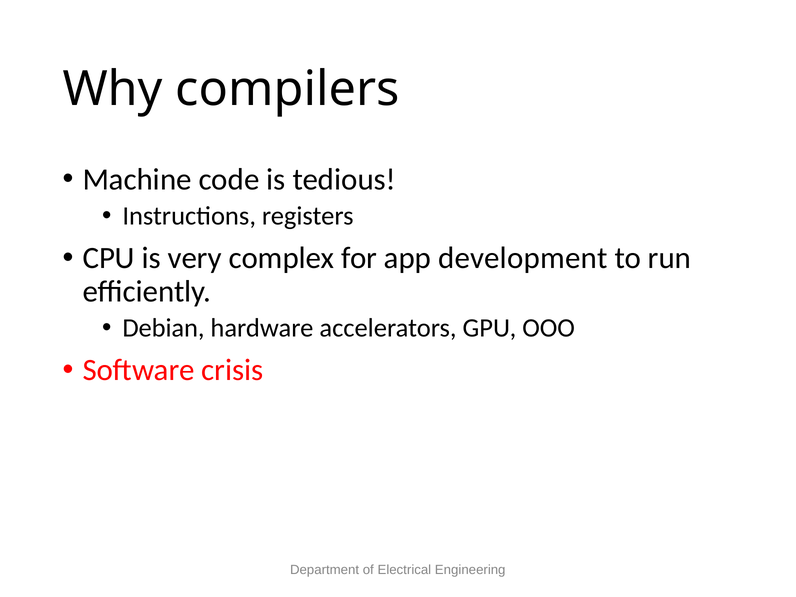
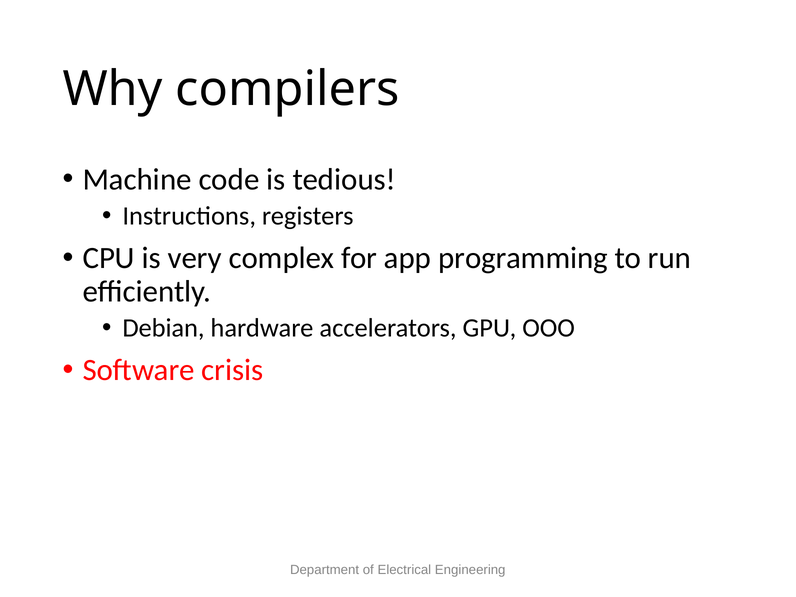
development: development -> programming (523, 258)
